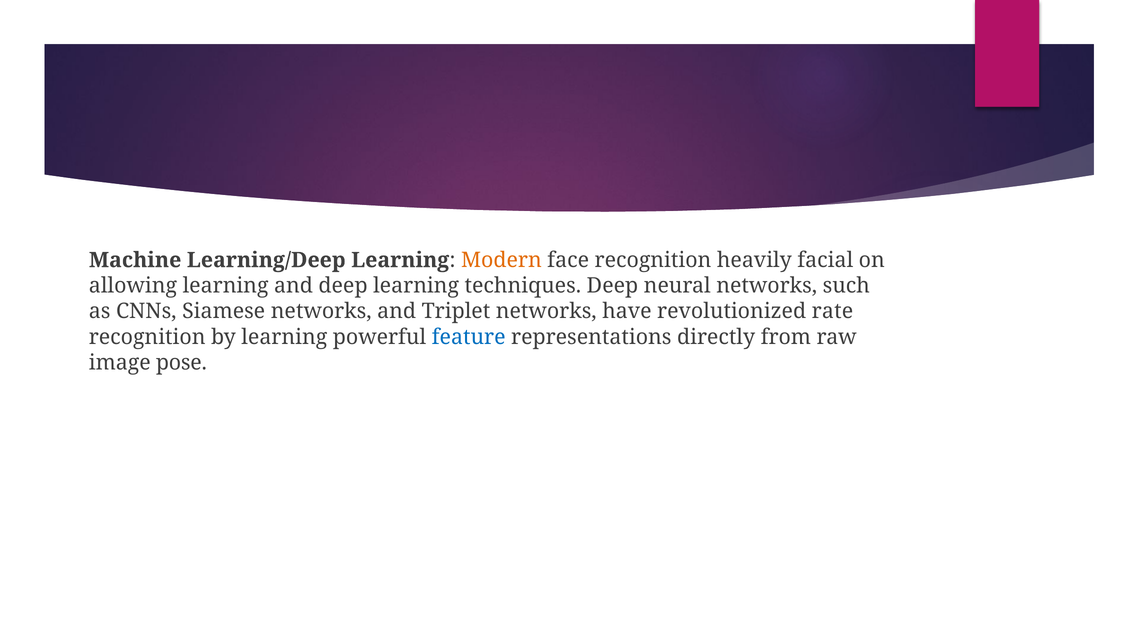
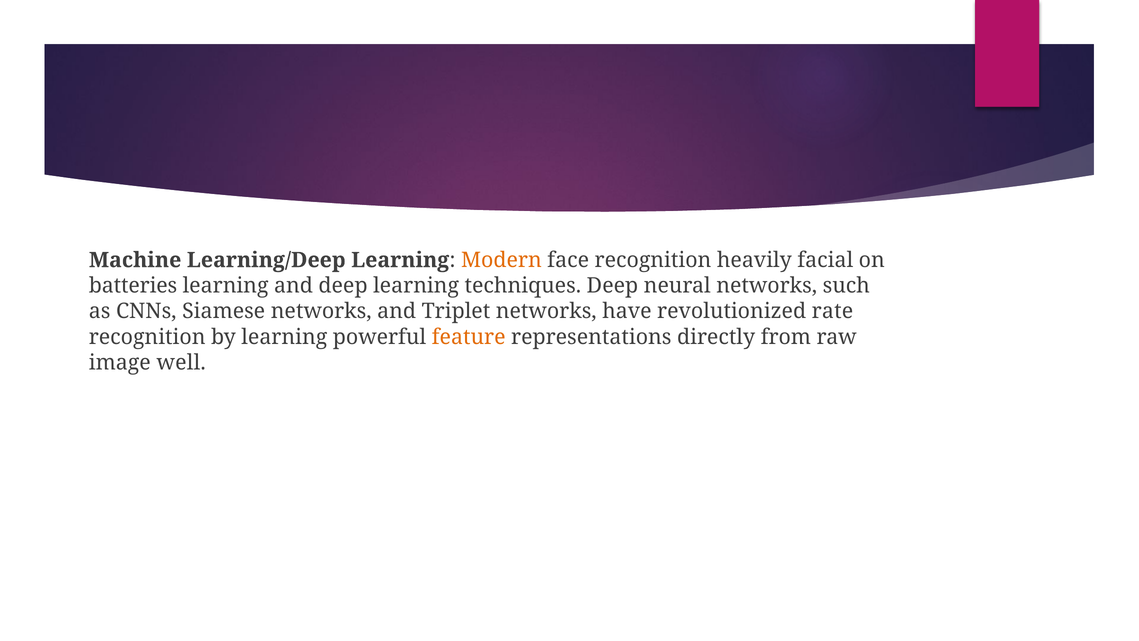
allowing: allowing -> batteries (133, 286)
feature colour: blue -> orange (469, 337)
pose: pose -> well (181, 362)
